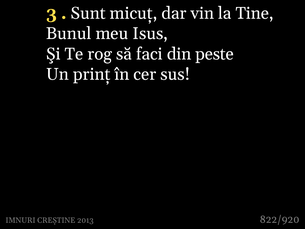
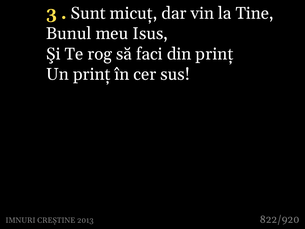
din peste: peste -> prinț (214, 54)
